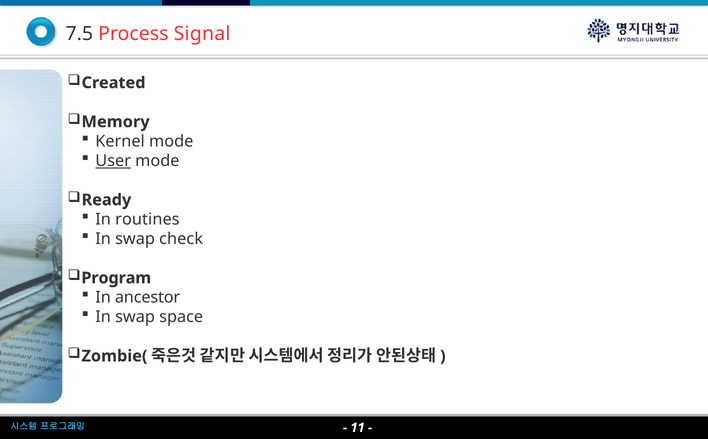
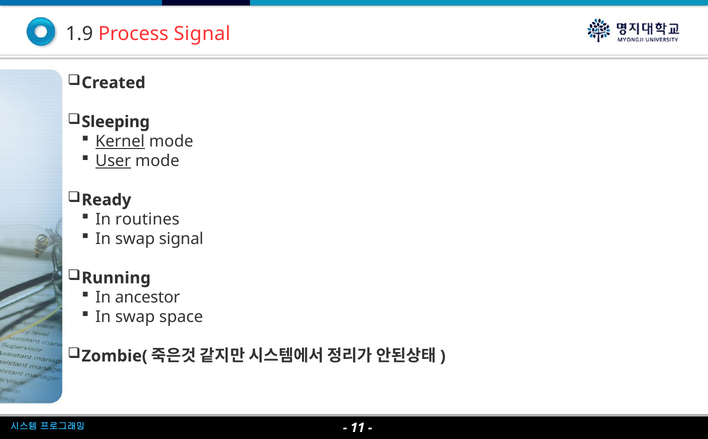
7.5: 7.5 -> 1.9 (79, 34)
Memory: Memory -> Sleeping (116, 122)
Kernel underline: none -> present (120, 141)
swap check: check -> signal (181, 239)
Program: Program -> Running (116, 278)
